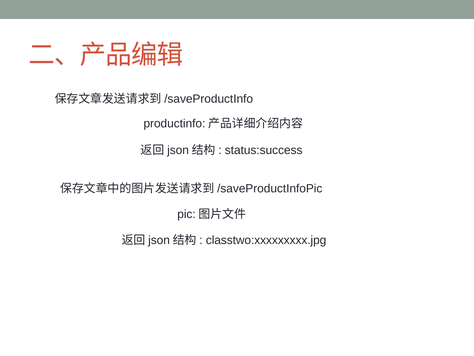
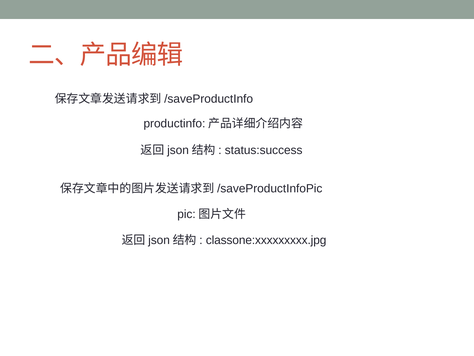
classtwo:xxxxxxxxx.jpg: classtwo:xxxxxxxxx.jpg -> classone:xxxxxxxxx.jpg (266, 240)
